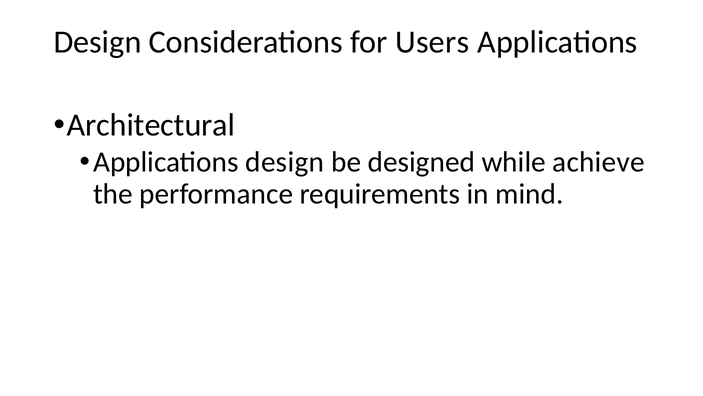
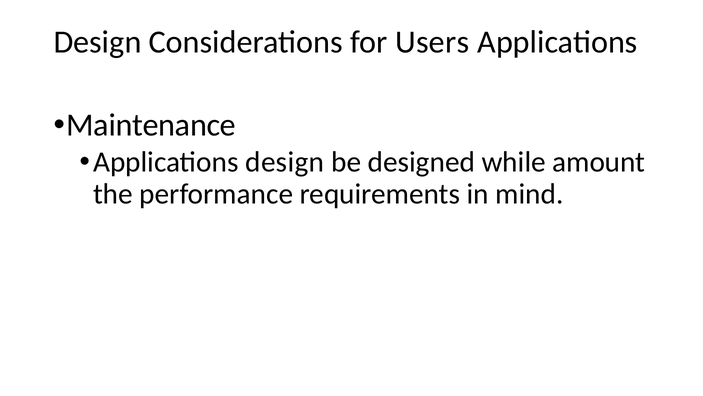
Architectural: Architectural -> Maintenance (151, 125)
achieve: achieve -> amount (599, 162)
